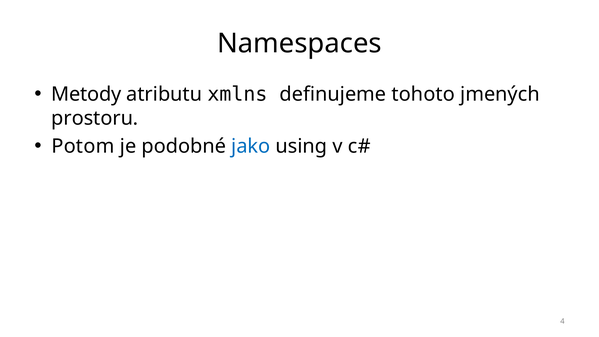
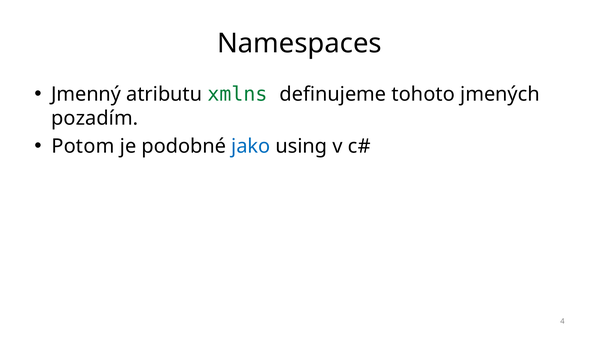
Metody: Metody -> Jmenný (86, 94)
xmlns colour: black -> green (238, 94)
prostoru: prostoru -> pozadím (95, 118)
